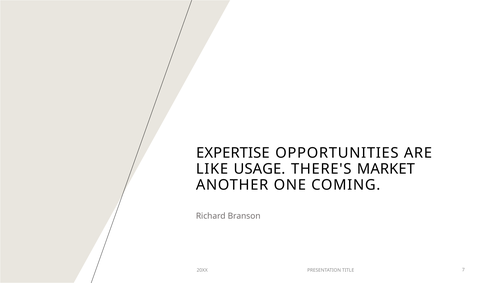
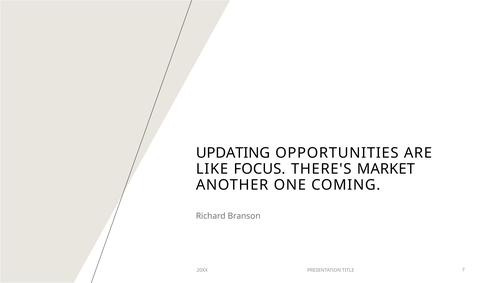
EXPERTISE: EXPERTISE -> UPDATING (233, 153)
USAGE: USAGE -> FOCUS (259, 169)
